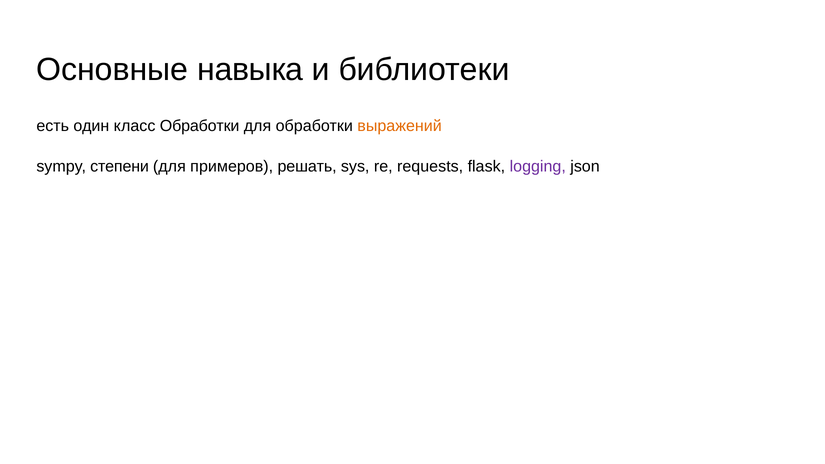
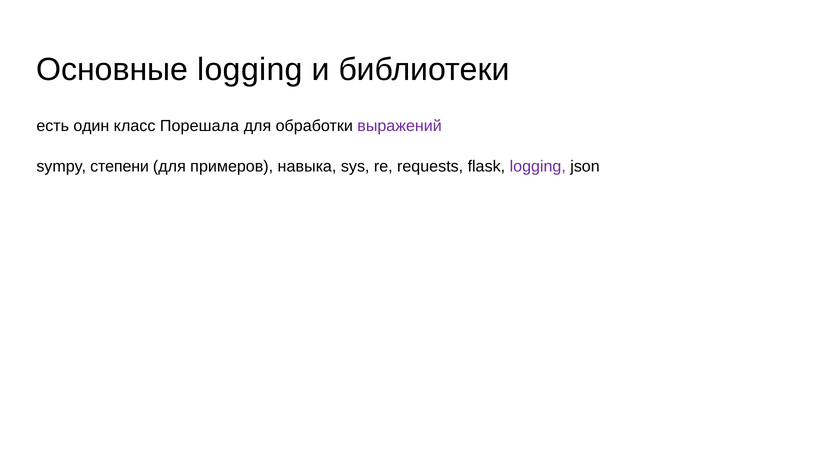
Основные навыка: навыка -> logging (250, 70)
класс Обработки: Обработки -> Порешала (200, 126)
выражений colour: orange -> purple (400, 126)
решать: решать -> навыка (307, 166)
